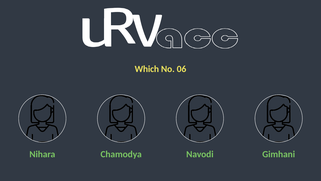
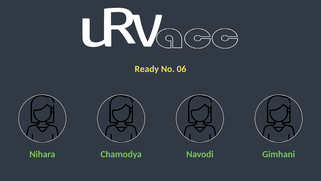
Which: Which -> Ready (147, 69)
